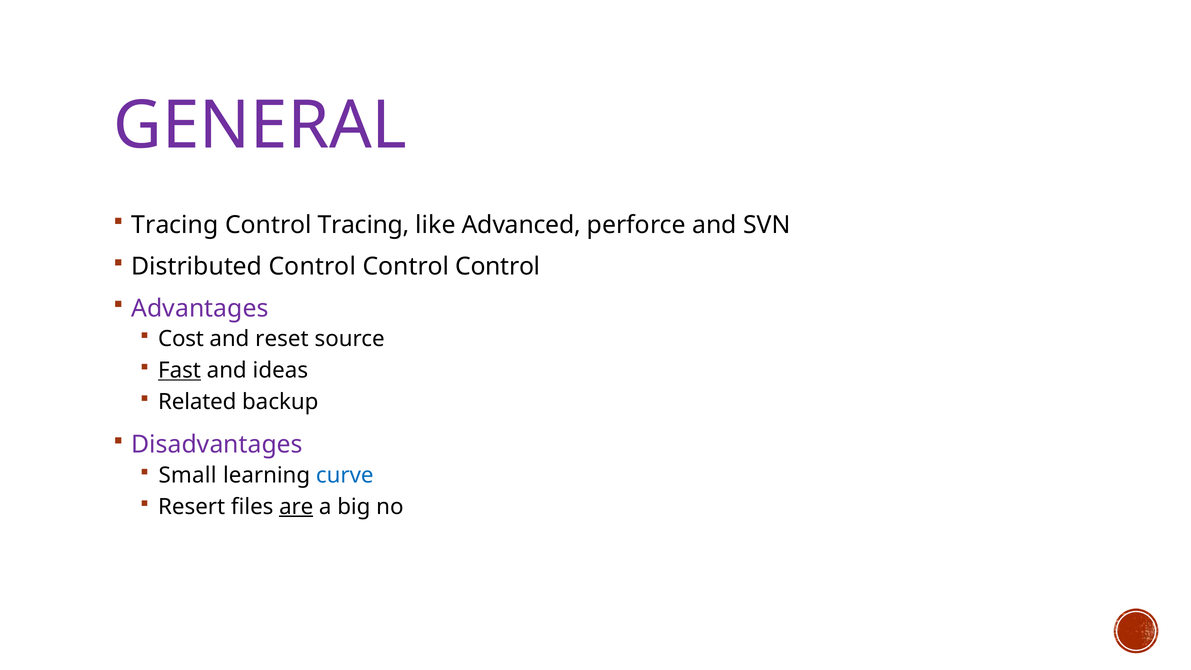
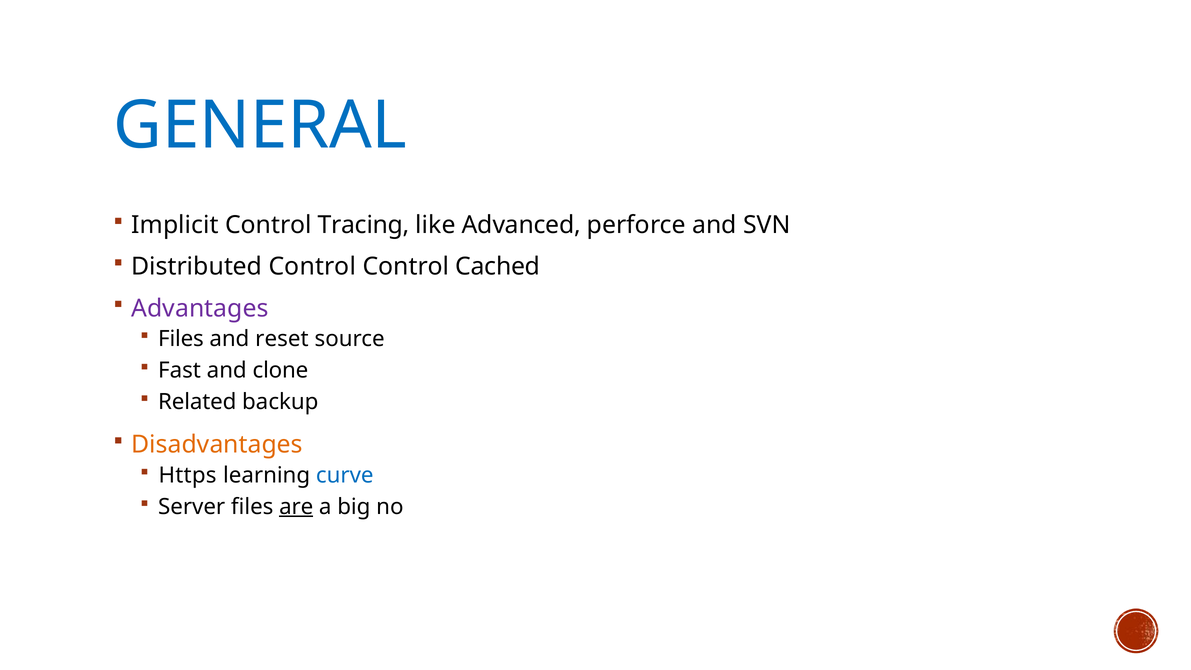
GENERAL colour: purple -> blue (260, 126)
Tracing: Tracing -> Implicit (175, 225)
Control: Control -> Cached (498, 267)
Cost: Cost -> Files (181, 339)
Fast underline: present -> none (179, 370)
ideas: ideas -> clone (280, 370)
Disadvantages colour: purple -> orange (217, 445)
Small: Small -> Https (188, 475)
Resert: Resert -> Server (192, 507)
